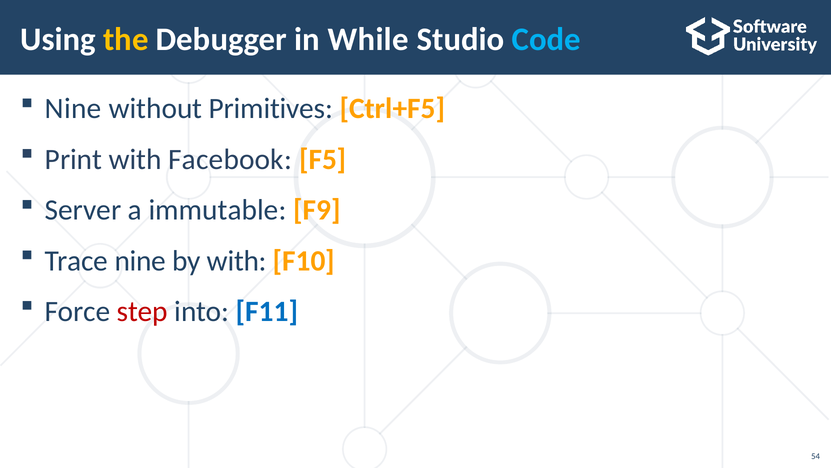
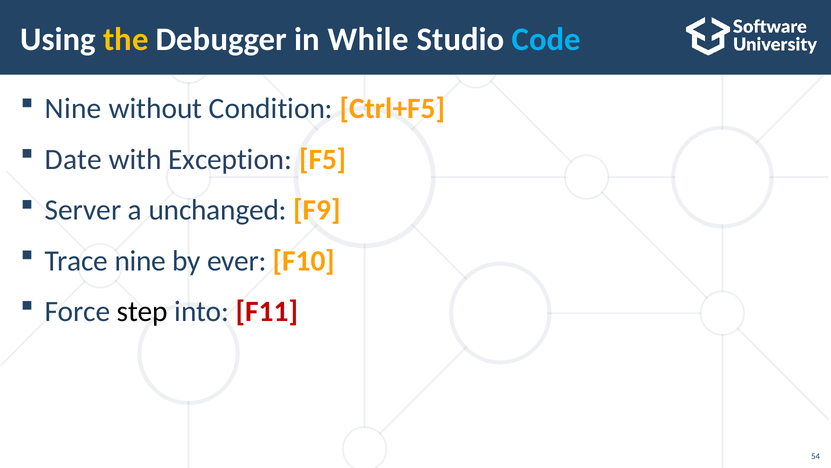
Primitives: Primitives -> Condition (271, 109)
Print: Print -> Date (73, 159)
Facebook: Facebook -> Exception (230, 159)
immutable: immutable -> unchanged (218, 210)
by with: with -> ever (237, 261)
step colour: red -> black (142, 311)
F11 colour: blue -> red (267, 311)
